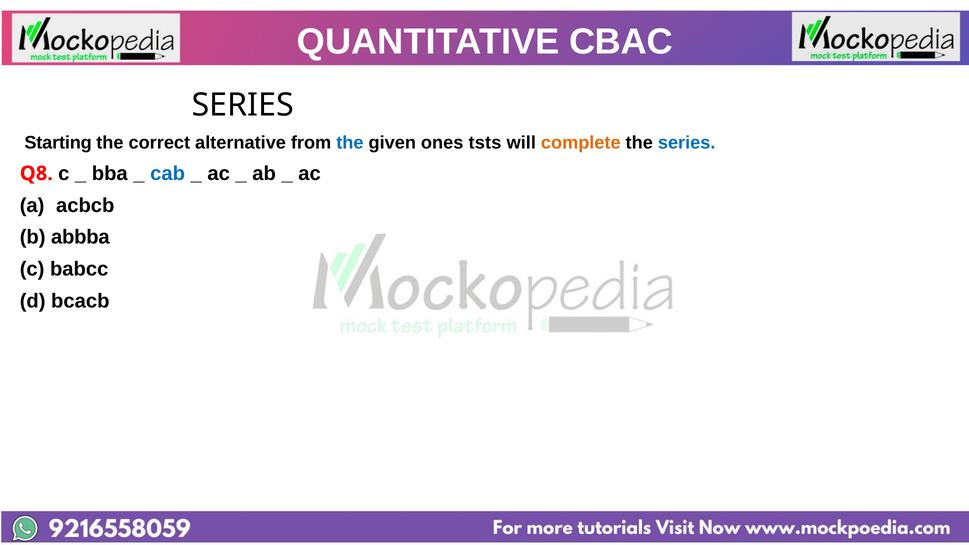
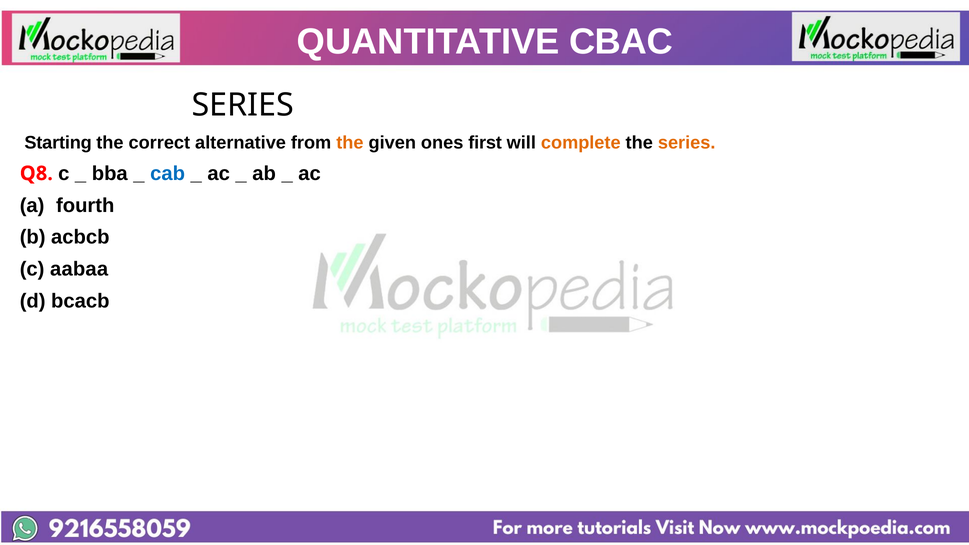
the colour: blue -> orange (350, 143)
tsts: tsts -> first (485, 143)
series colour: blue -> orange (687, 143)
acbcb: acbcb -> fourth (85, 205)
abbba: abbba -> acbcb (80, 237)
babcc: babcc -> aabaa (79, 269)
